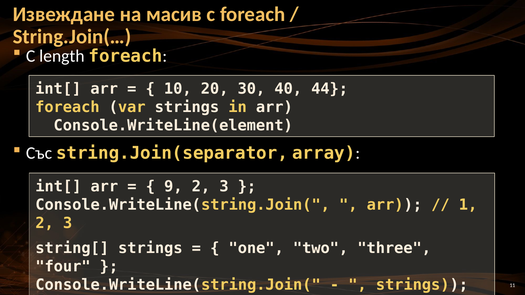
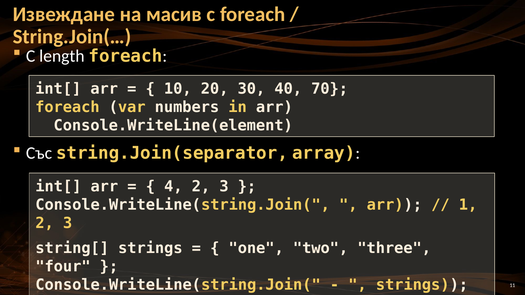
44: 44 -> 70 (330, 89)
var strings: strings -> numbers (187, 107)
9: 9 -> 4 (173, 187)
